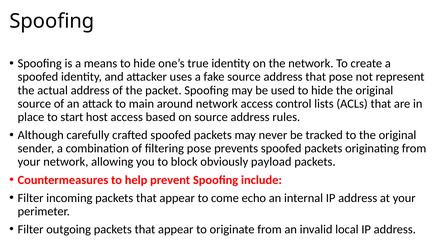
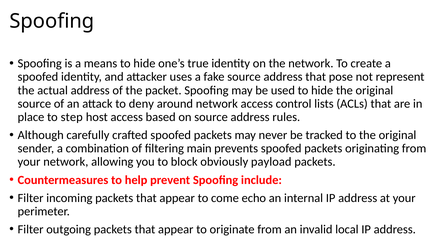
main: main -> deny (141, 104)
start: start -> step (72, 117)
filtering pose: pose -> main (199, 149)
